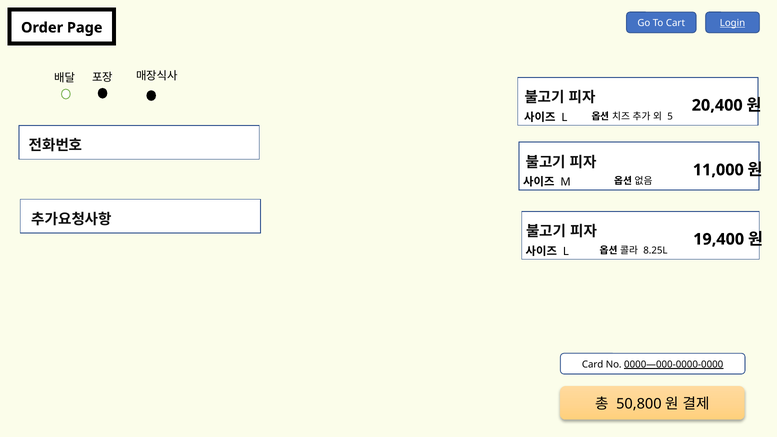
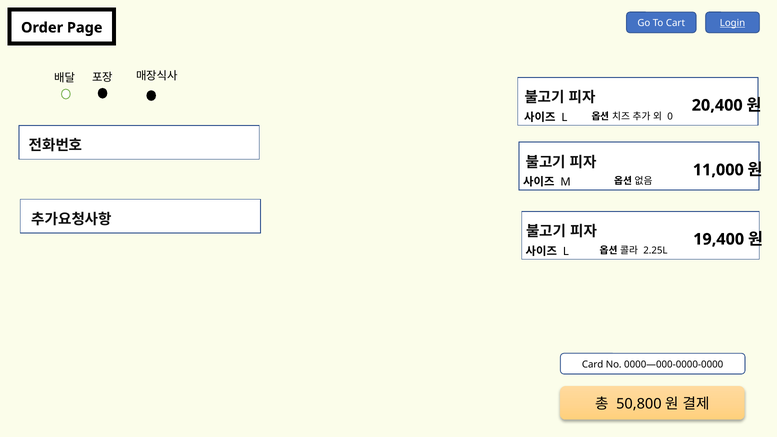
5: 5 -> 0 (670, 116)
8.25L: 8.25L -> 2.25L (655, 250)
0000—000-0000-0000 underline: present -> none (674, 364)
